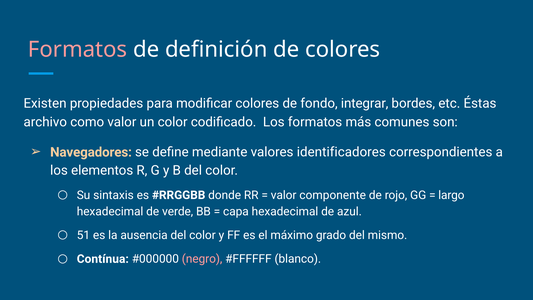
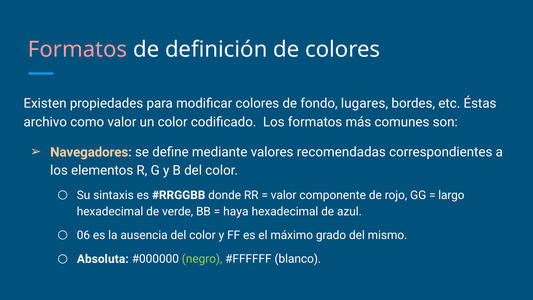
integrar: integrar -> lugares (365, 103)
identificadores: identificadores -> recomendadas (341, 152)
capa: capa -> haya (236, 211)
51: 51 -> 06 (83, 235)
Contínua: Contínua -> Absoluta (103, 259)
negro colour: pink -> light green (202, 259)
